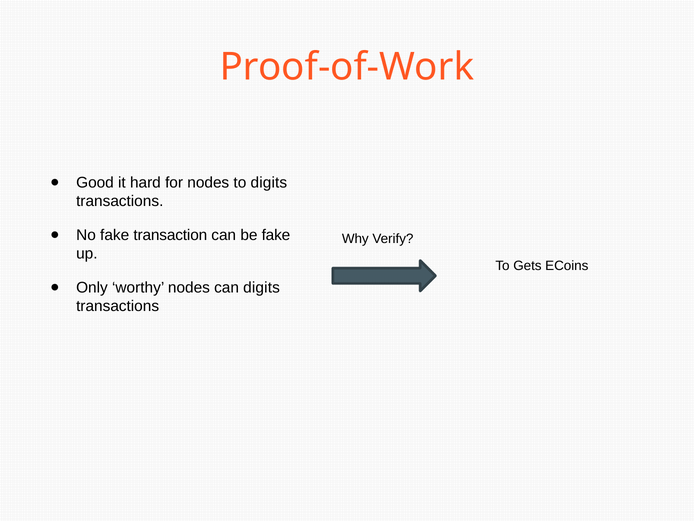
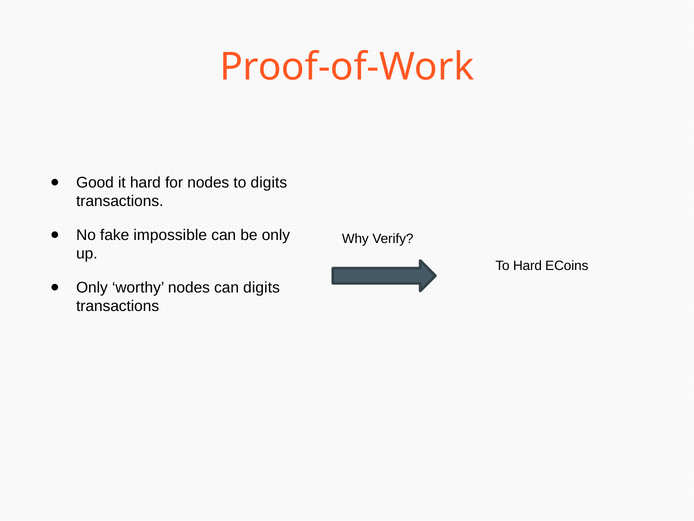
transaction: transaction -> impossible (170, 235)
be fake: fake -> only (276, 235)
To Gets: Gets -> Hard (527, 266)
